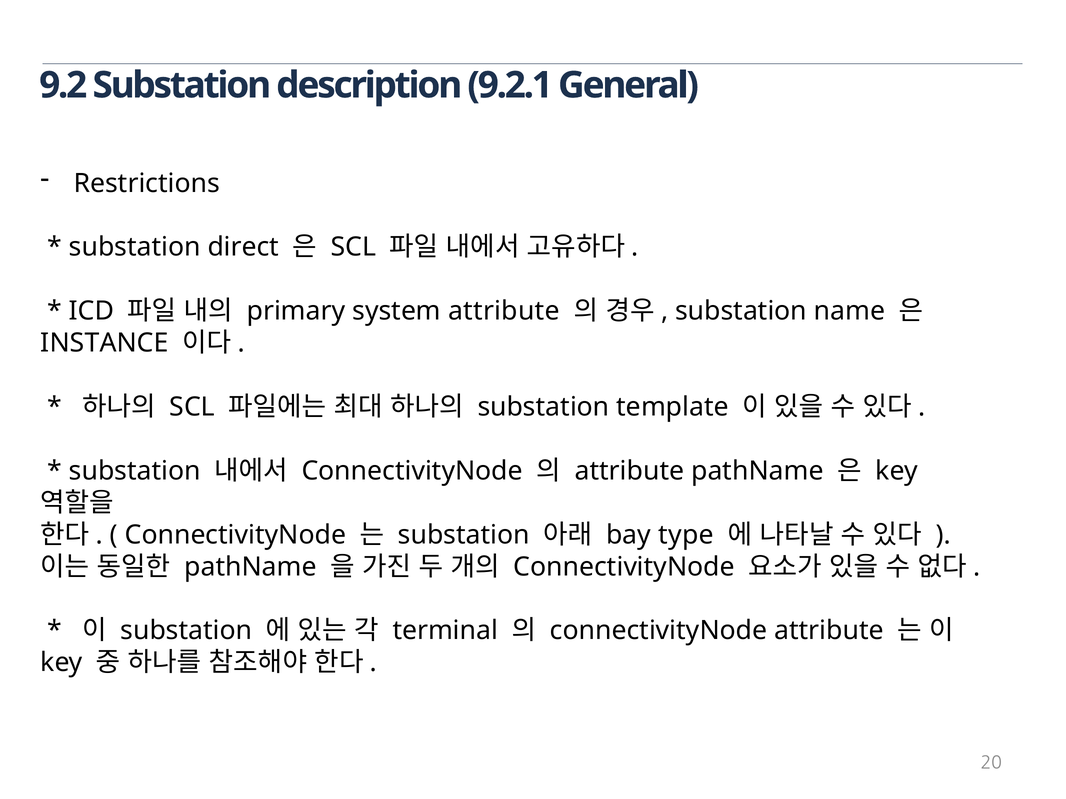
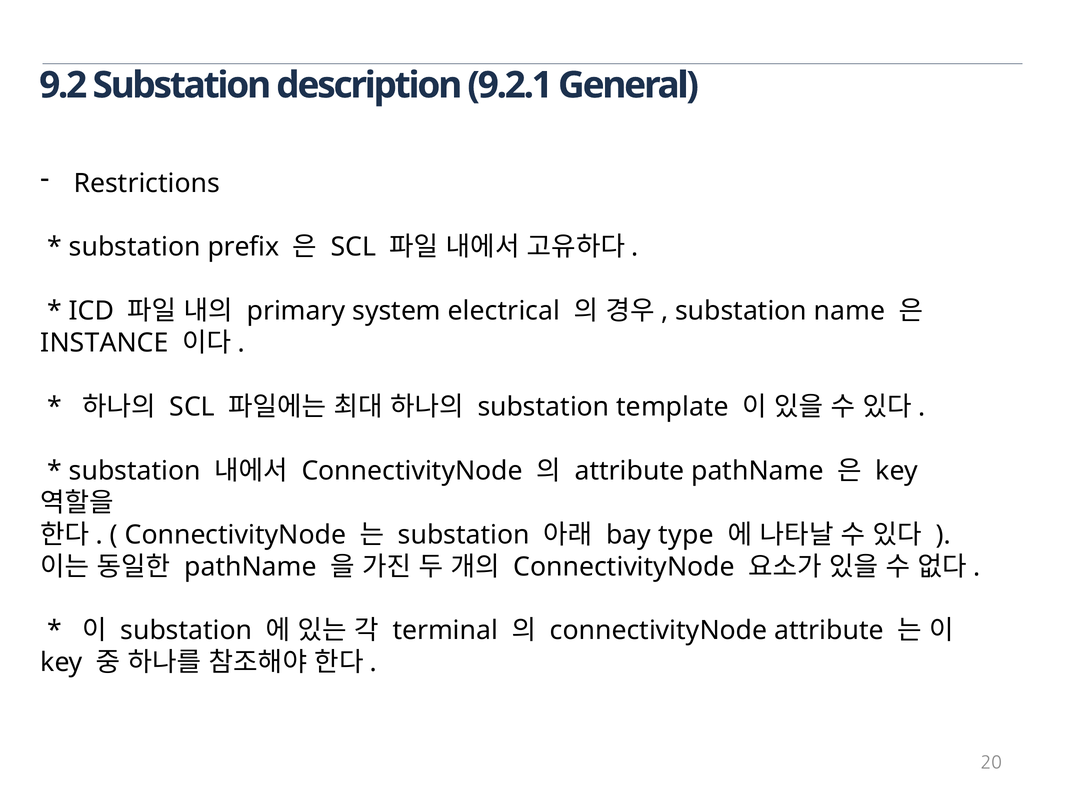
direct: direct -> prefix (243, 247)
system attribute: attribute -> electrical (504, 311)
